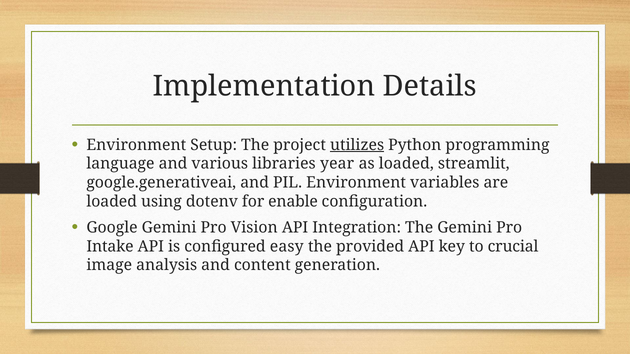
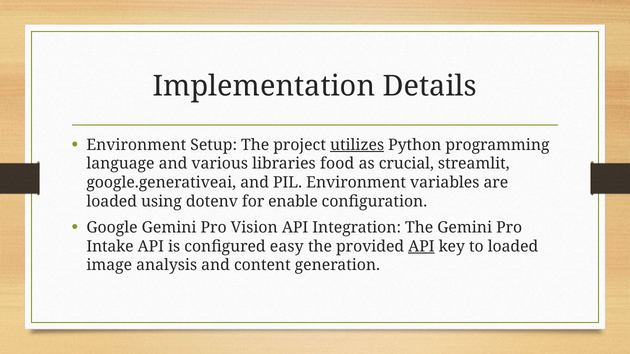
year: year -> food (337, 164)
as loaded: loaded -> crucial (406, 164)
API underline: none -> present (421, 247)
to crucial: crucial -> loaded (513, 247)
